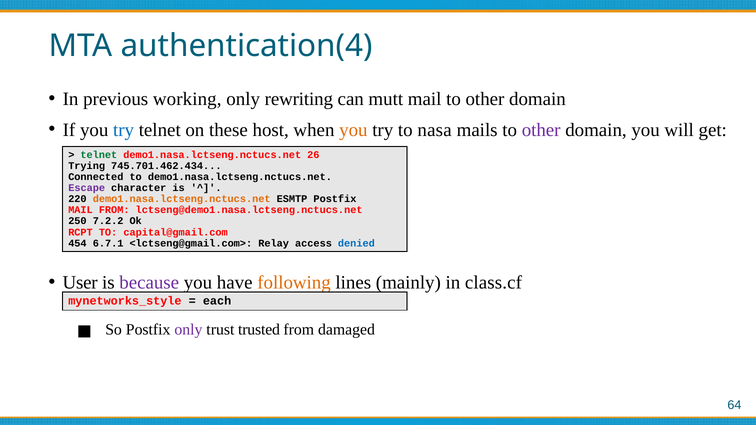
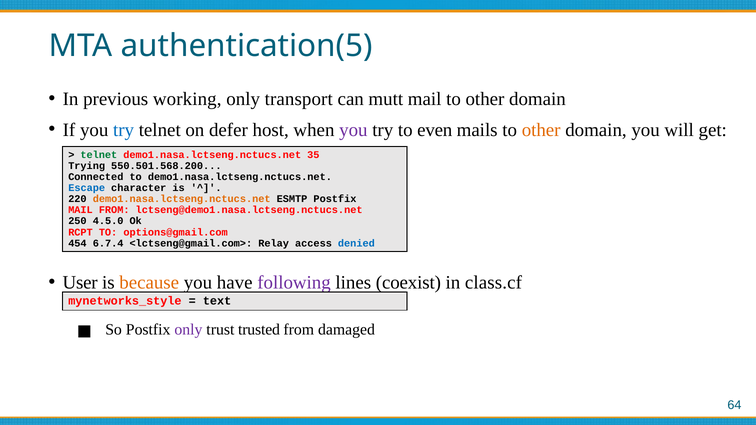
authentication(4: authentication(4 -> authentication(5 (247, 46)
rewriting: rewriting -> transport (299, 99)
these: these -> defer (228, 130)
you colour: orange -> purple (353, 130)
nasa: nasa -> even (435, 130)
other colour: purple -> orange (541, 130)
26: 26 -> 35 (313, 155)
745.701.462.434: 745.701.462.434 -> 550.501.568.200 (166, 166)
Escape colour: purple -> blue (87, 188)
7.2.2: 7.2.2 -> 4.5.0 (108, 221)
capital@gmail.com: capital@gmail.com -> options@gmail.com (176, 232)
6.7.1: 6.7.1 -> 6.7.4 (108, 243)
because colour: purple -> orange (149, 283)
following colour: orange -> purple (294, 283)
mainly: mainly -> coexist (408, 283)
each: each -> text (217, 301)
